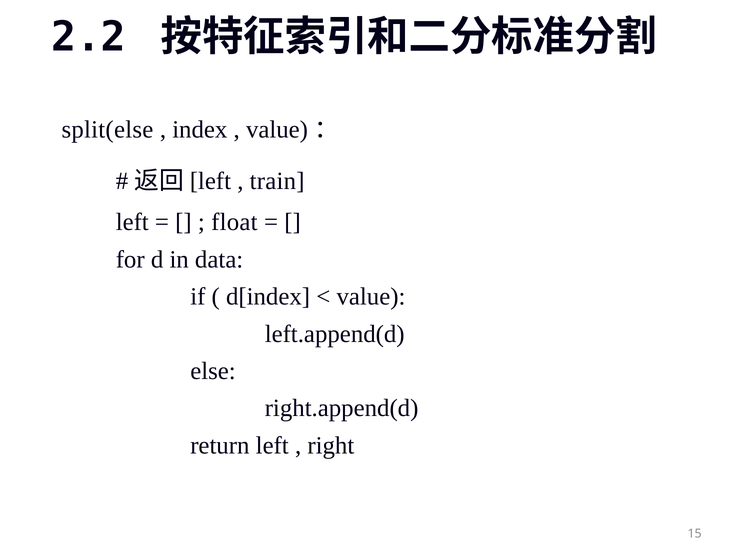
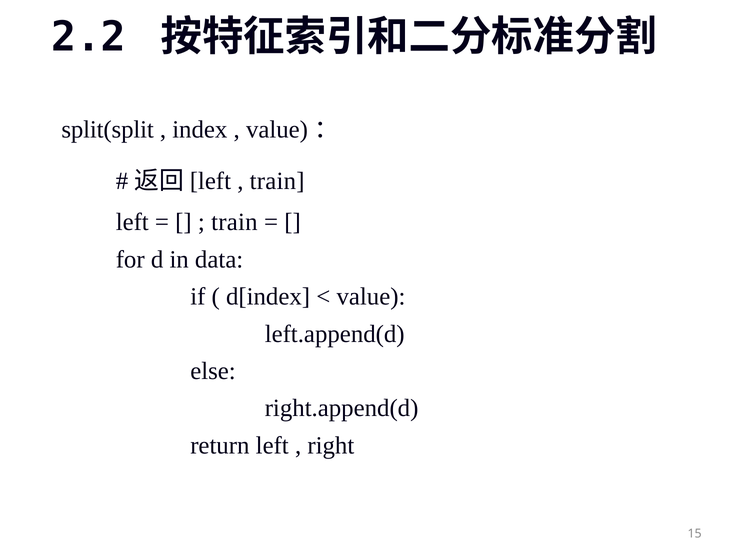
split(else: split(else -> split(split (108, 130)
float: float -> train (234, 223)
